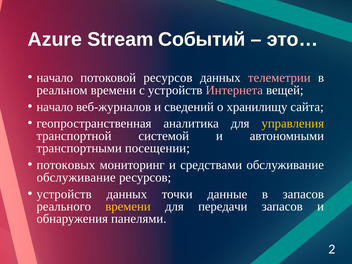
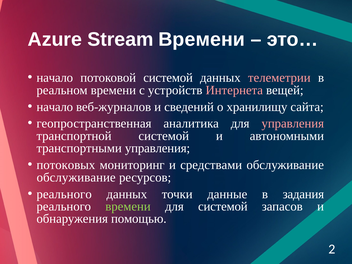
Stream Событий: Событий -> Времени (202, 39)
потоковой ресурсов: ресурсов -> системой (168, 78)
управления colour: yellow -> pink (293, 124)
транспортными посещении: посещении -> управления (157, 148)
устройств: устройств -> реального (64, 194)
в запасов: запасов -> задания (303, 194)
времени colour: yellow -> light green (128, 206)
для передачи: передачи -> системой (223, 206)
панелями: панелями -> помощью (139, 219)
